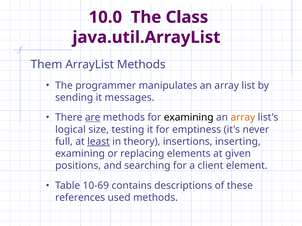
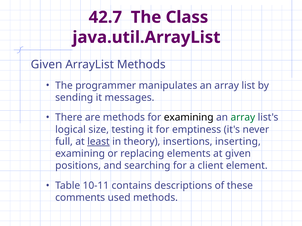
10.0: 10.0 -> 42.7 (105, 17)
Them: Them -> Given (47, 65)
are underline: present -> none (93, 118)
array colour: orange -> green (243, 118)
10-69: 10-69 -> 10-11 (96, 186)
references: references -> comments (80, 198)
